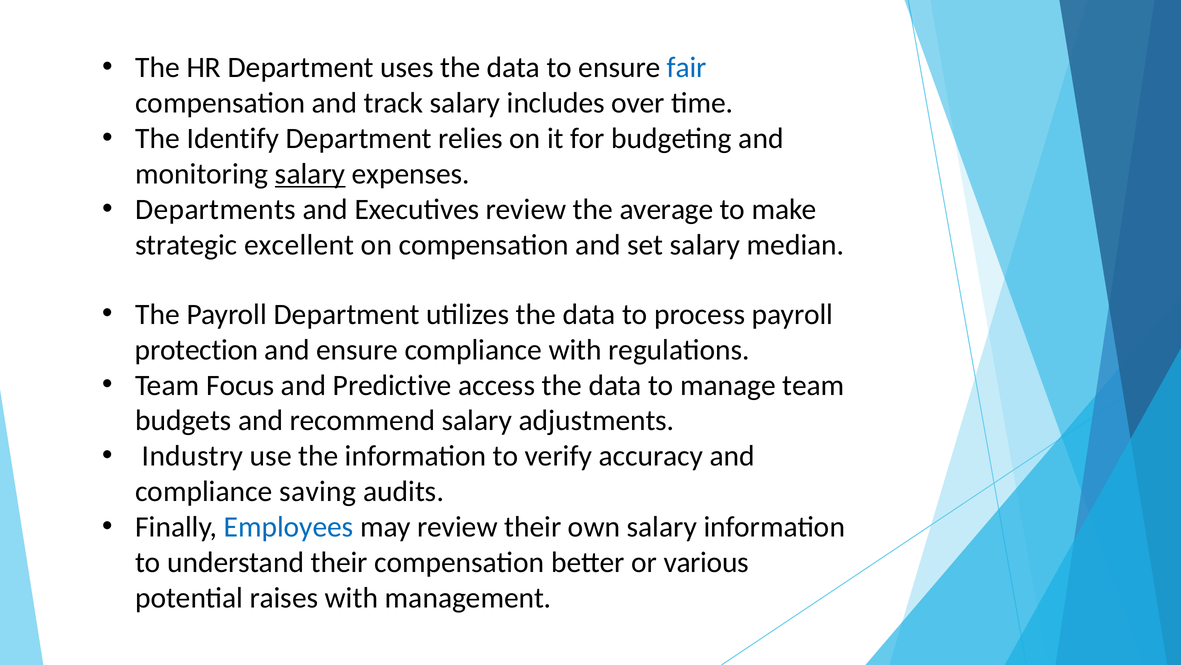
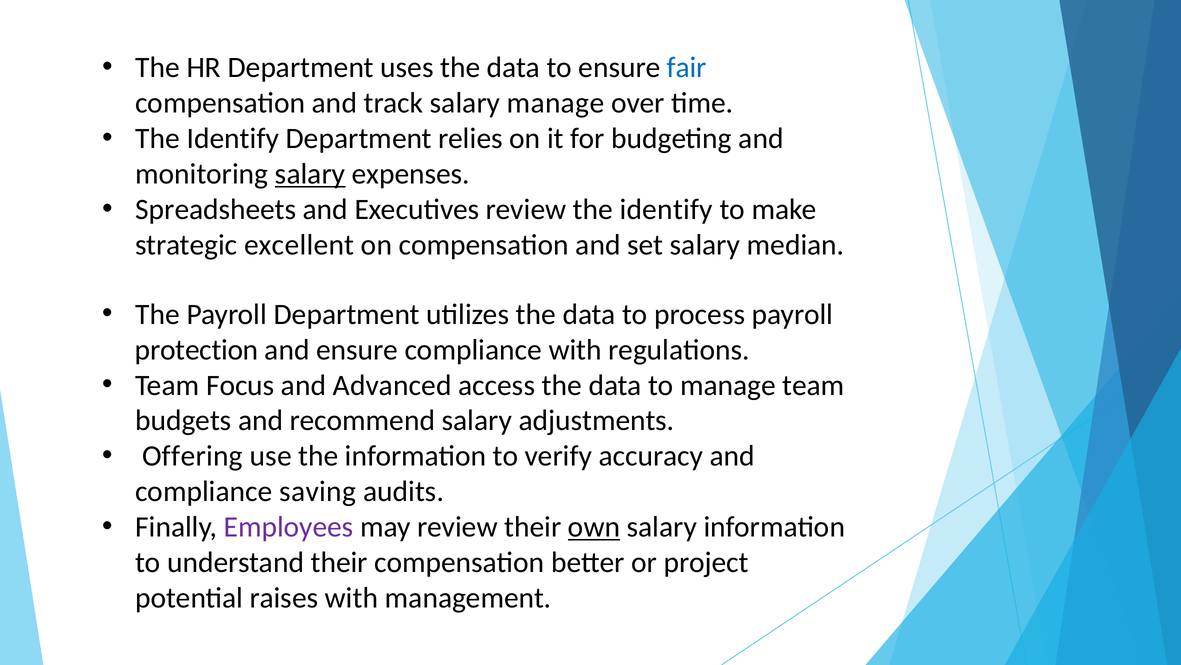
salary includes: includes -> manage (556, 103)
Departments: Departments -> Spreadsheets (216, 209)
review the average: average -> identify (666, 209)
Predictive: Predictive -> Advanced (392, 385)
Industry: Industry -> Offering (192, 456)
Employees colour: blue -> purple (289, 527)
own underline: none -> present (594, 527)
various: various -> project (706, 562)
